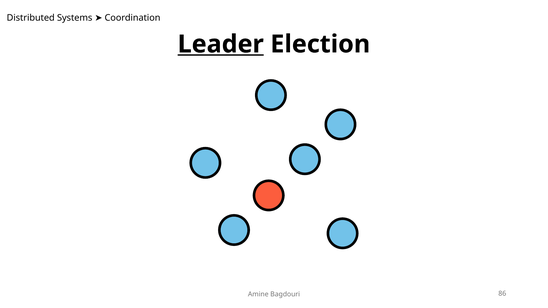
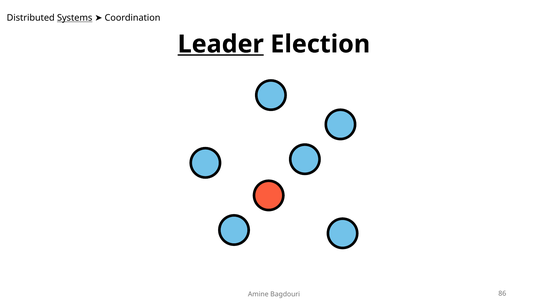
Systems underline: none -> present (75, 18)
